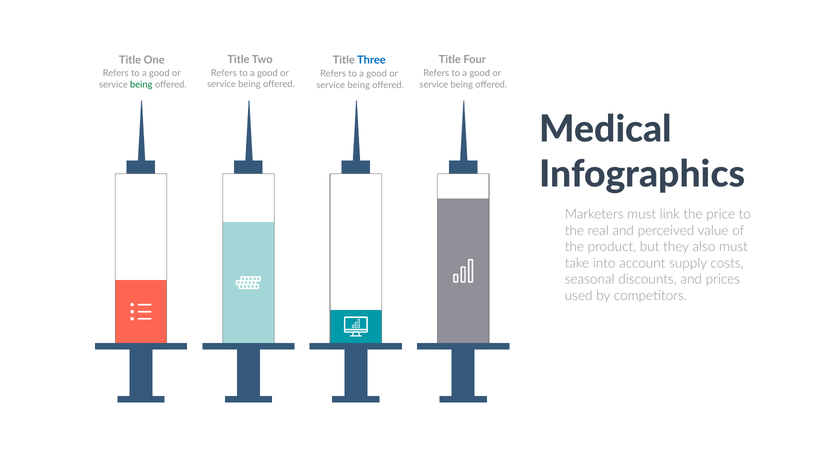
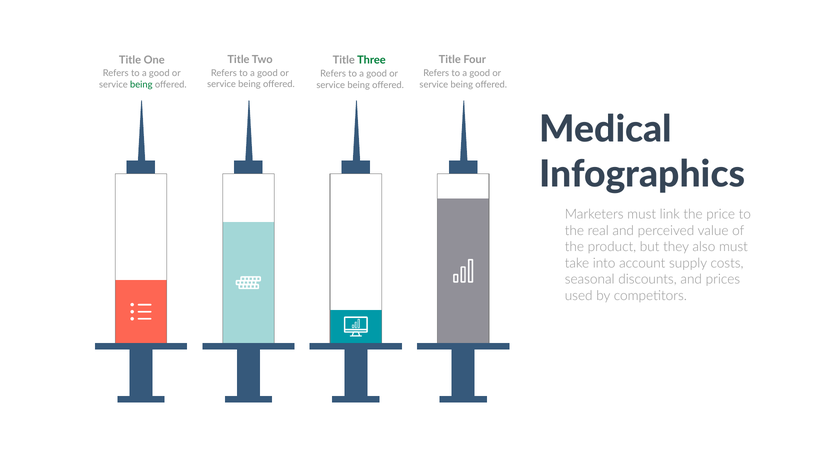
Three colour: blue -> green (371, 60)
